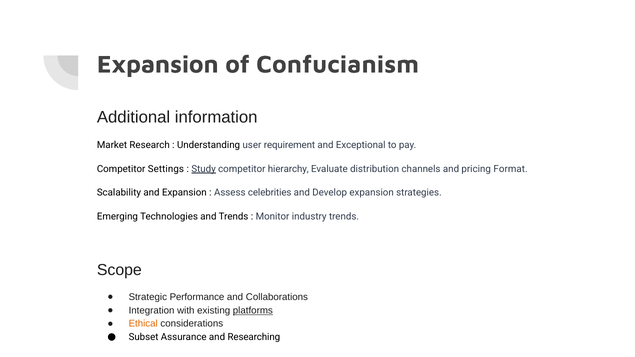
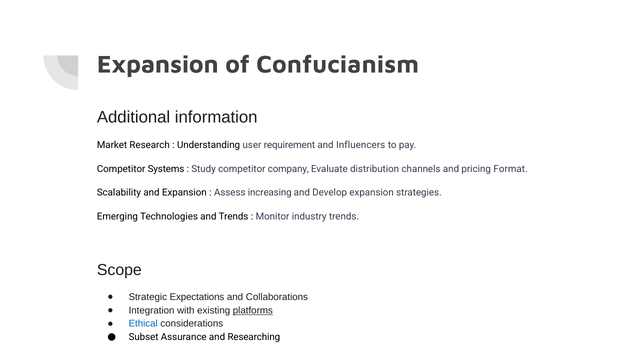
Exceptional: Exceptional -> Influencers (361, 145)
Settings: Settings -> Systems (166, 169)
Study underline: present -> none (204, 169)
hierarchy: hierarchy -> company (288, 169)
celebrities: celebrities -> increasing (270, 193)
Performance: Performance -> Expectations (197, 297)
Ethical colour: orange -> blue (143, 324)
